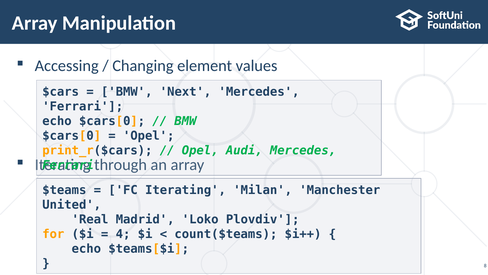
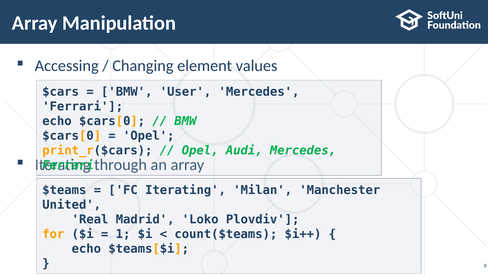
Next: Next -> User (186, 92)
4: 4 -> 1 (123, 234)
